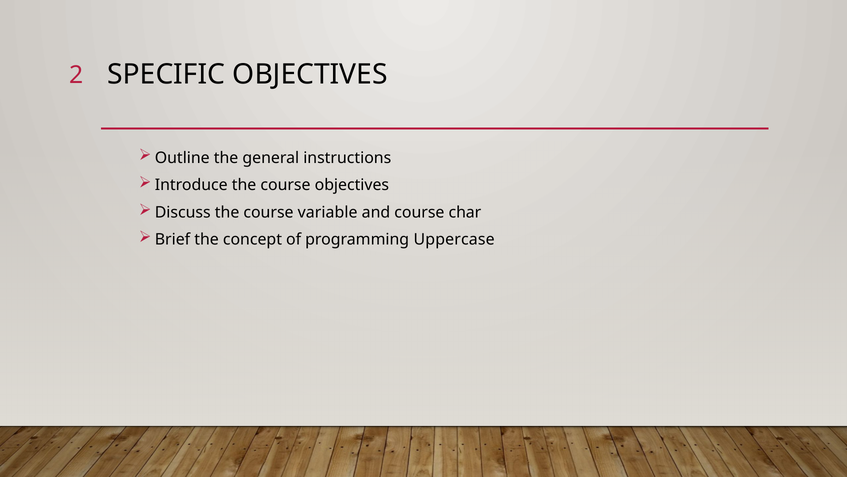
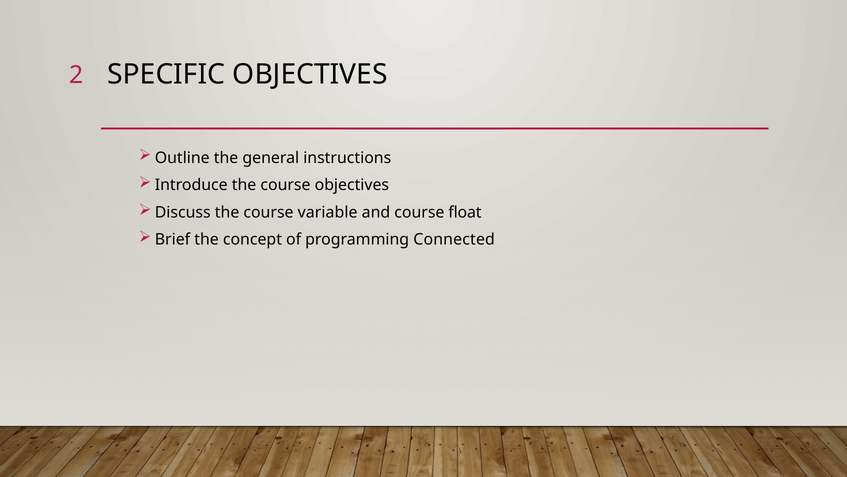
char: char -> float (465, 212)
Uppercase: Uppercase -> Connected (454, 239)
